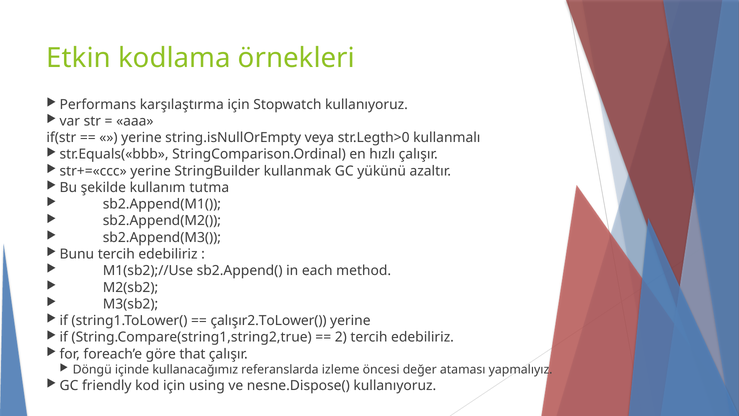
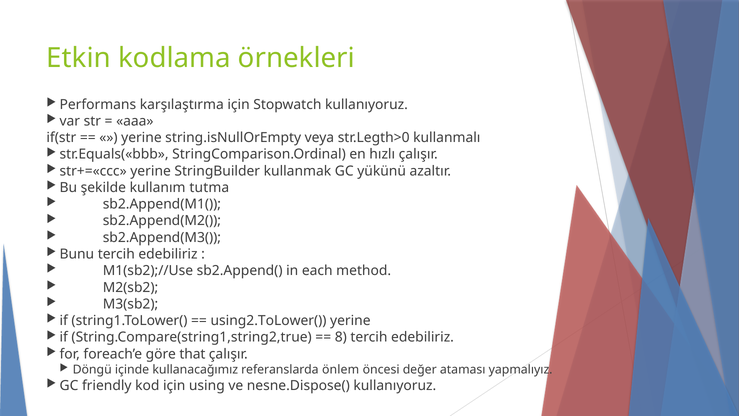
çalışır2.ToLower(: çalışır2.ToLower( -> using2.ToLower( (269, 321)
2: 2 -> 8 (341, 337)
izleme: izleme -> önlem (341, 369)
